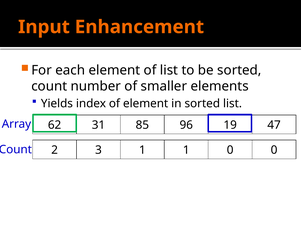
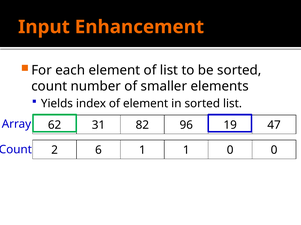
85: 85 -> 82 (142, 126)
3: 3 -> 6 (98, 151)
